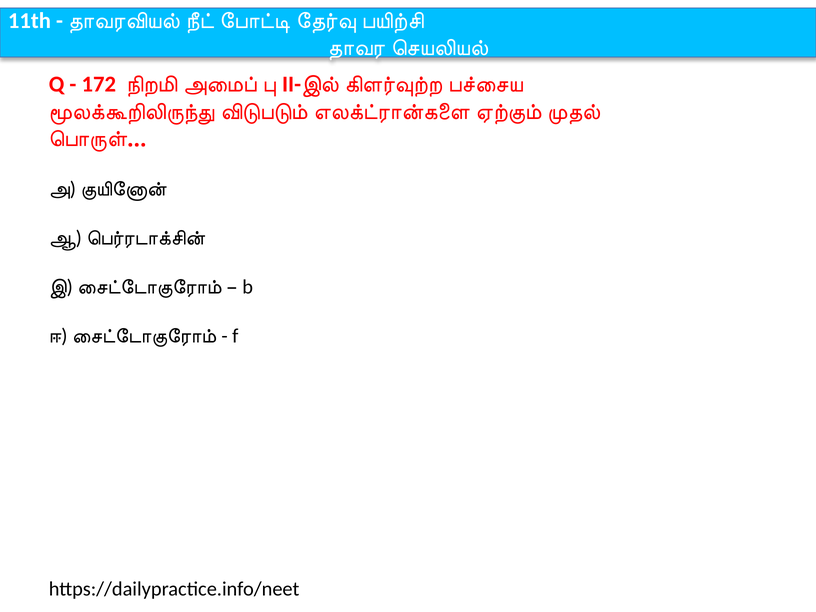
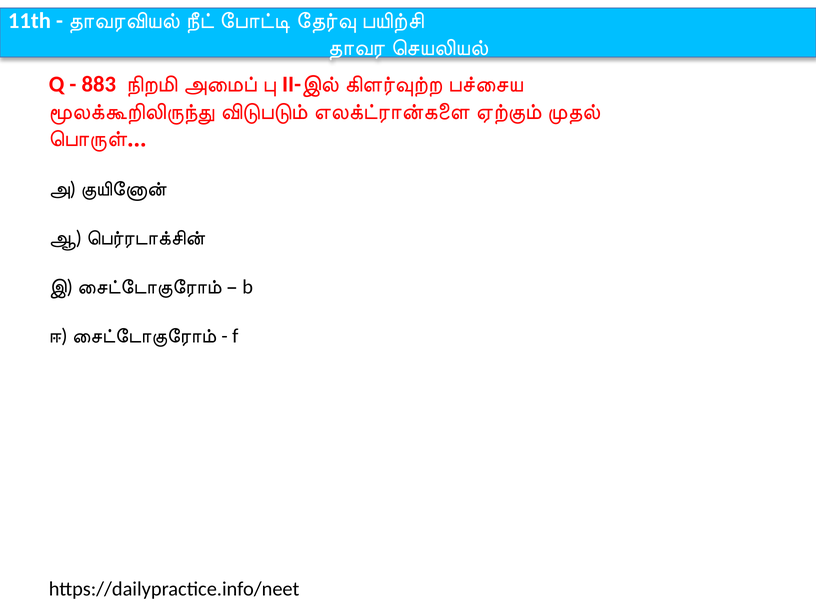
172: 172 -> 883 (99, 84)
